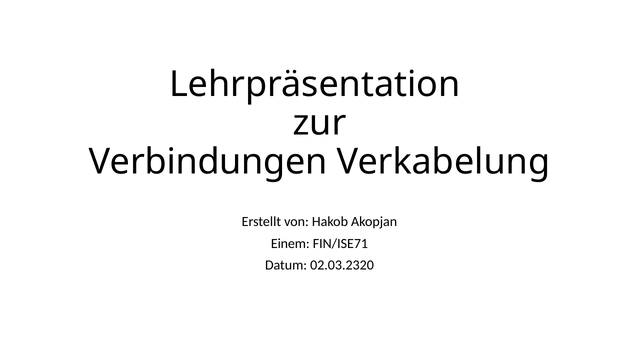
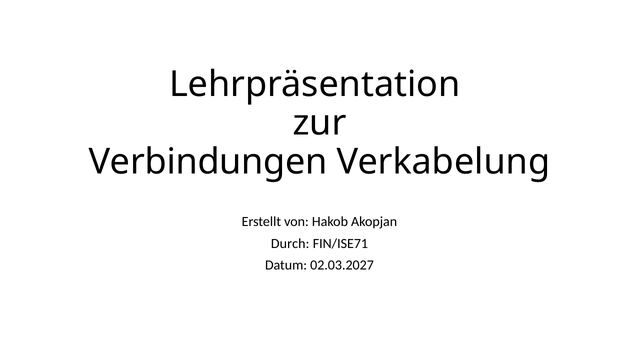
Einem: Einem -> Durch (290, 244)
02.03.2320: 02.03.2320 -> 02.03.2027 (342, 266)
